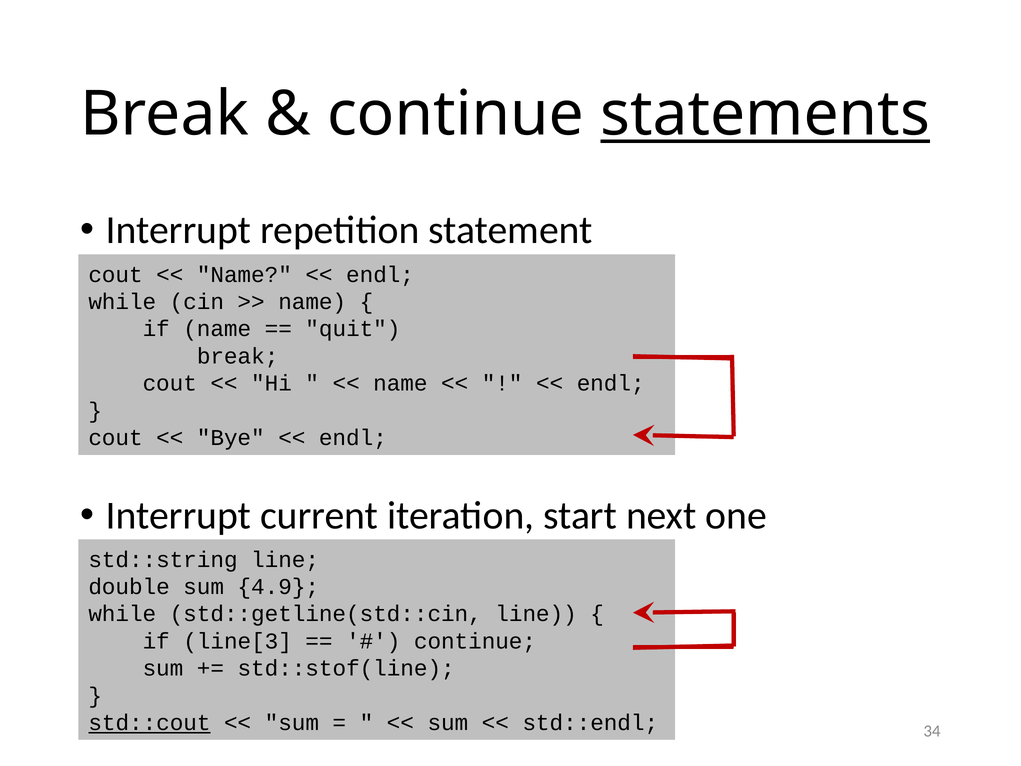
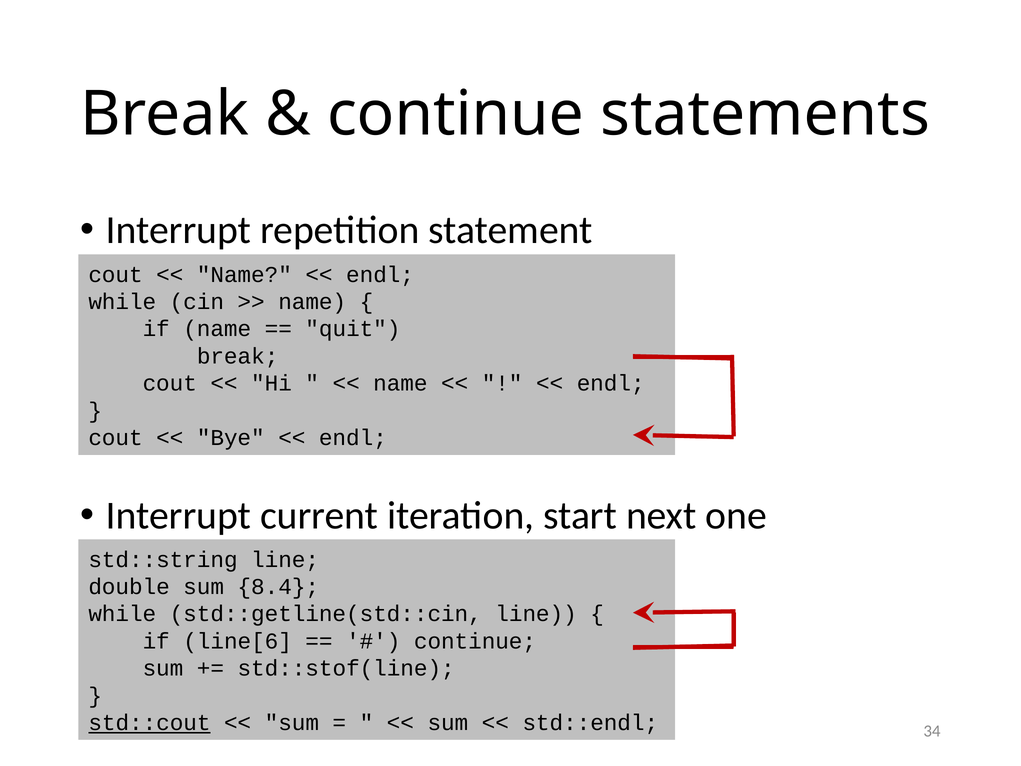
statements underline: present -> none (765, 114)
4.9: 4.9 -> 8.4 (278, 587)
line[3: line[3 -> line[6 (238, 641)
